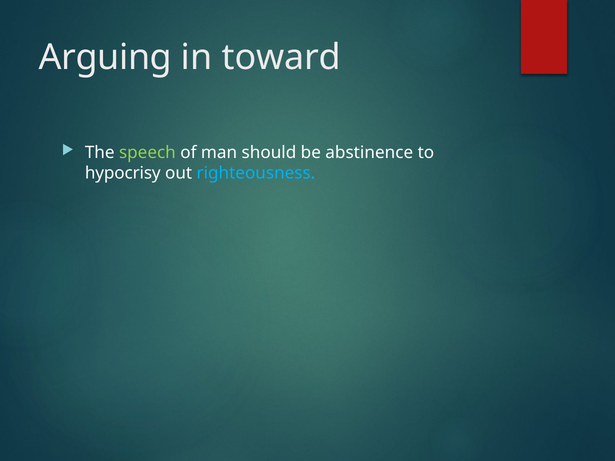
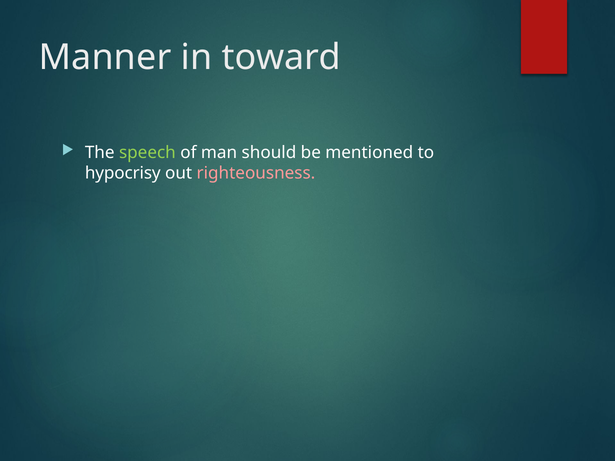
Arguing: Arguing -> Manner (105, 58)
abstinence: abstinence -> mentioned (369, 153)
righteousness colour: light blue -> pink (256, 173)
